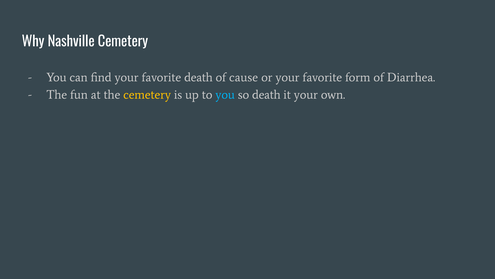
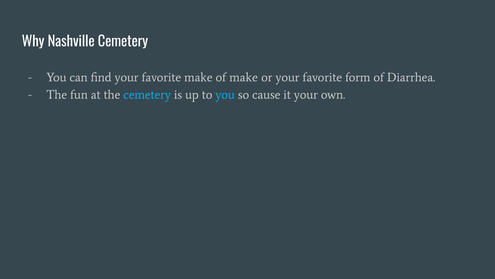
favorite death: death -> make (198, 77)
of cause: cause -> make (244, 77)
cemetery colour: yellow -> light blue (147, 95)
so death: death -> cause (266, 95)
